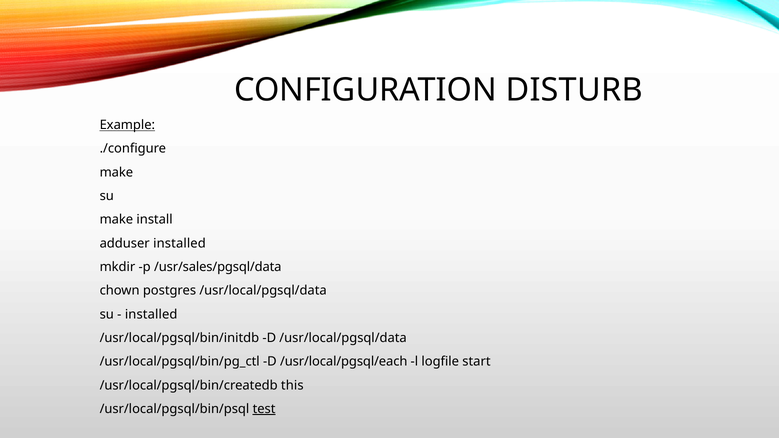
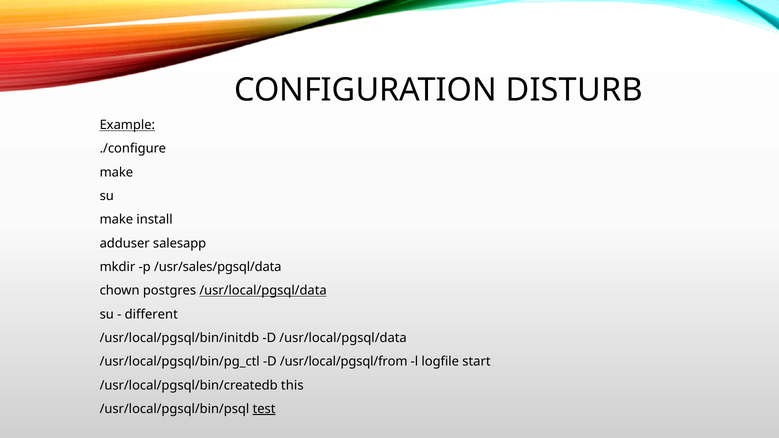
adduser installed: installed -> salesapp (180, 243)
/usr/local/pgsql/data underline: none -> present (263, 291)
installed: installed -> different (151, 314)
/usr/local/pgsql/each: /usr/local/pgsql/each -> /usr/local/pgsql/from (344, 362)
